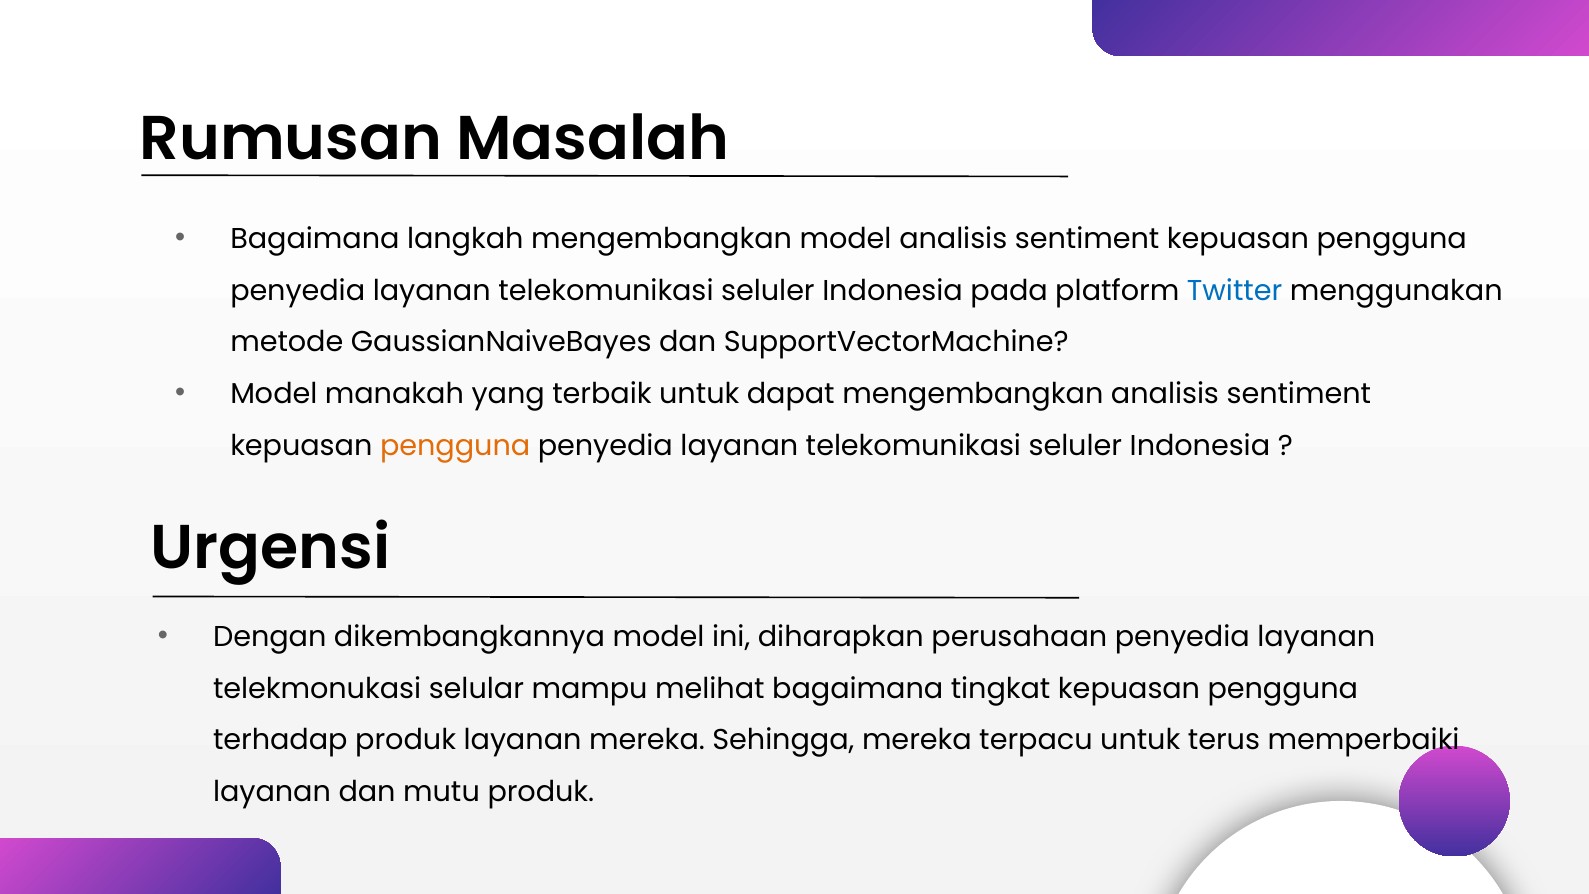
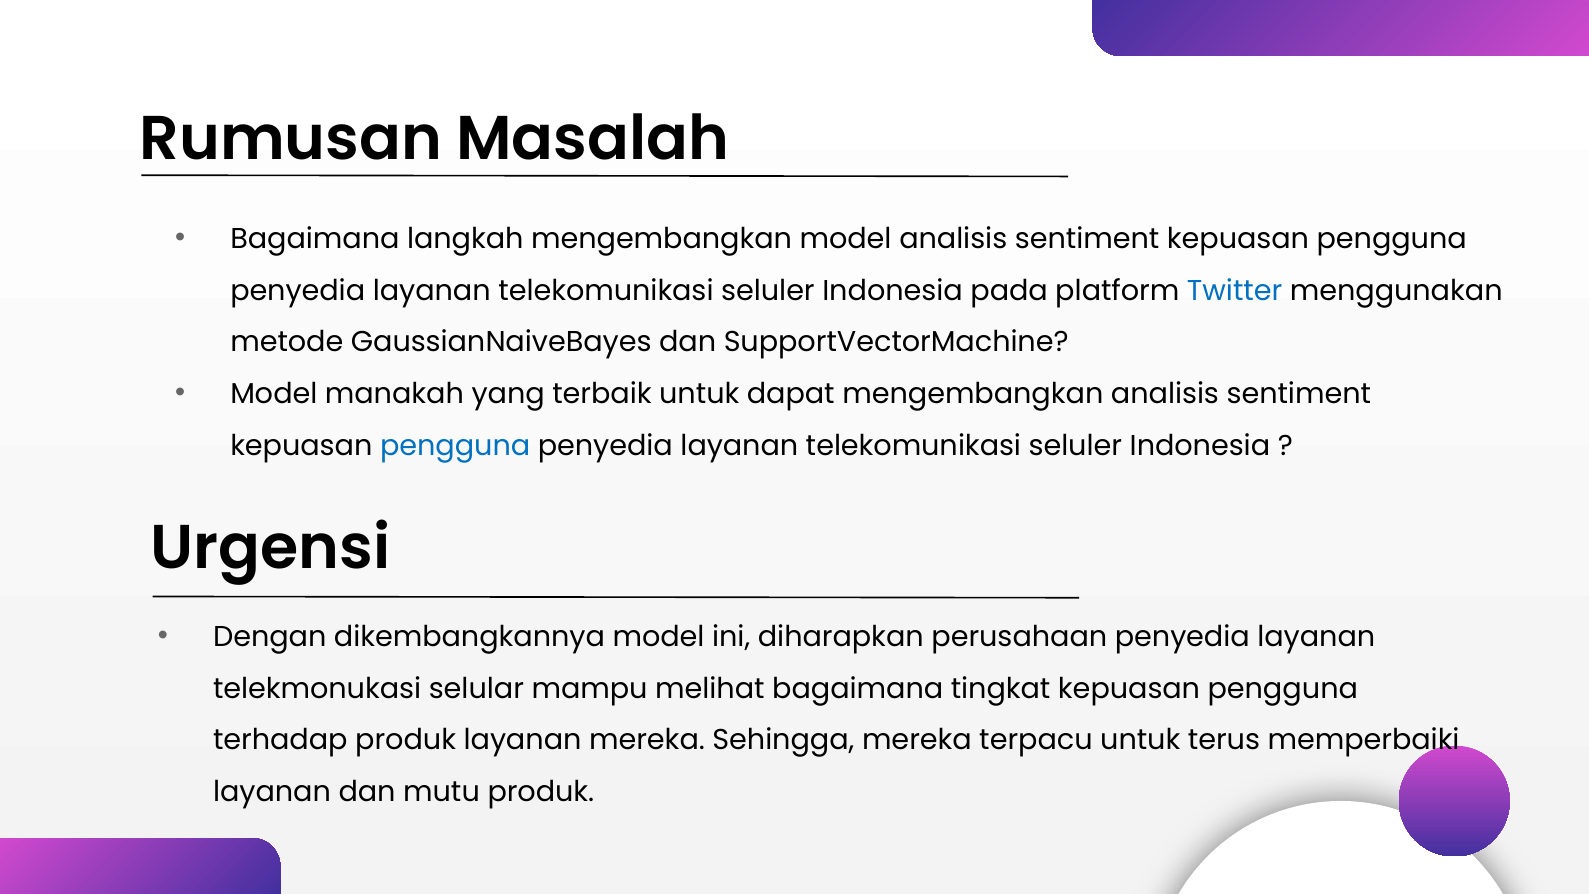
pengguna colour: orange -> blue (455, 446)
